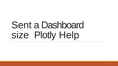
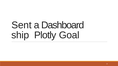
size: size -> ship (20, 35)
Help: Help -> Goal (69, 35)
